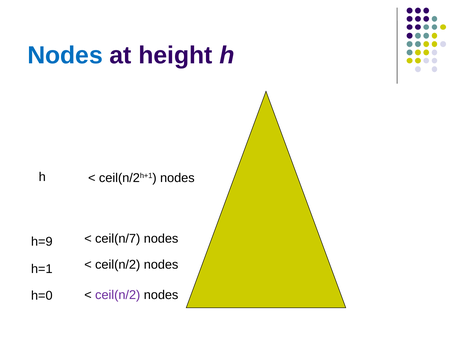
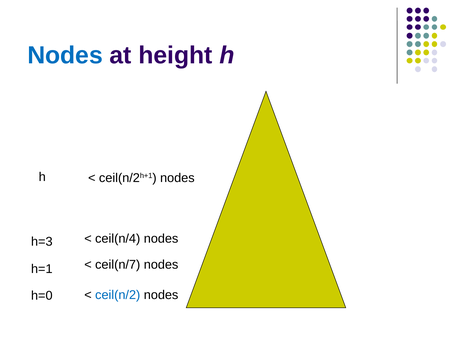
ceil(n/7: ceil(n/7 -> ceil(n/4 (118, 239)
h=9: h=9 -> h=3 (42, 242)
ceil(n/2: ceil(n/2 -> ceil(n/7 (118, 265)
ceil(n/2 colour: purple -> blue (118, 295)
